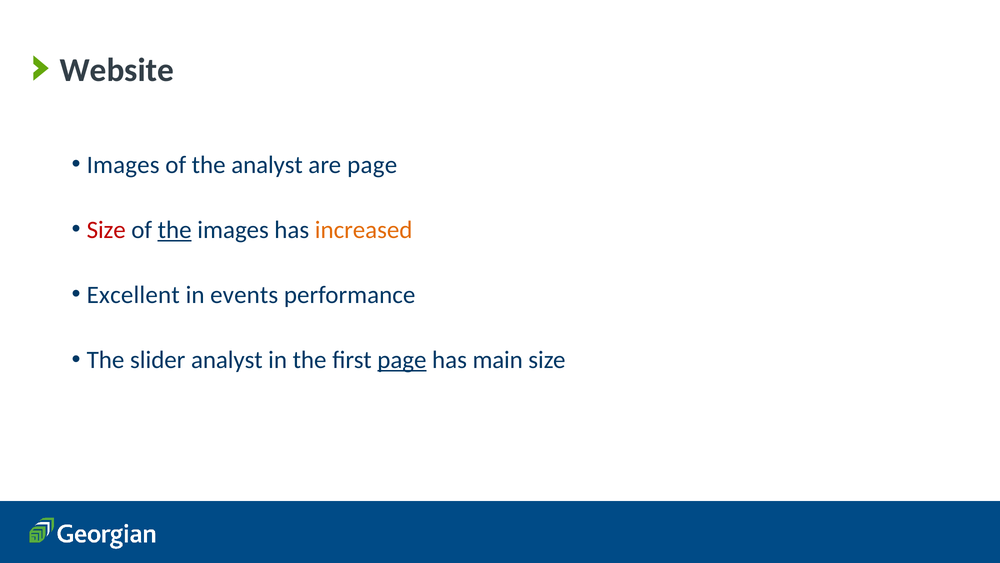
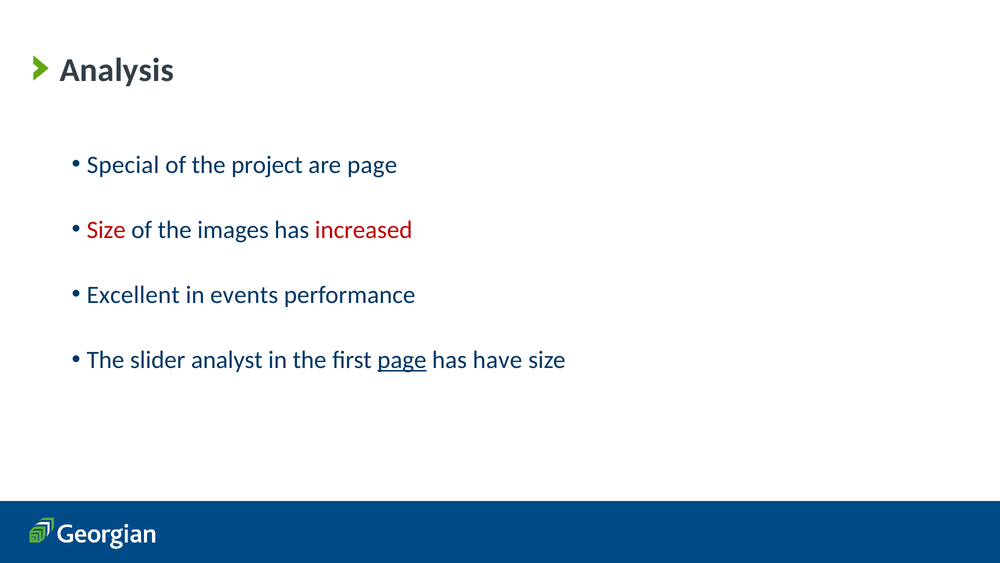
Website: Website -> Analysis (117, 70)
Images: Images -> Special (123, 165)
the analyst: analyst -> project (267, 165)
the underline: present -> none (175, 230)
increased colour: orange -> red (364, 230)
main: main -> have (497, 360)
